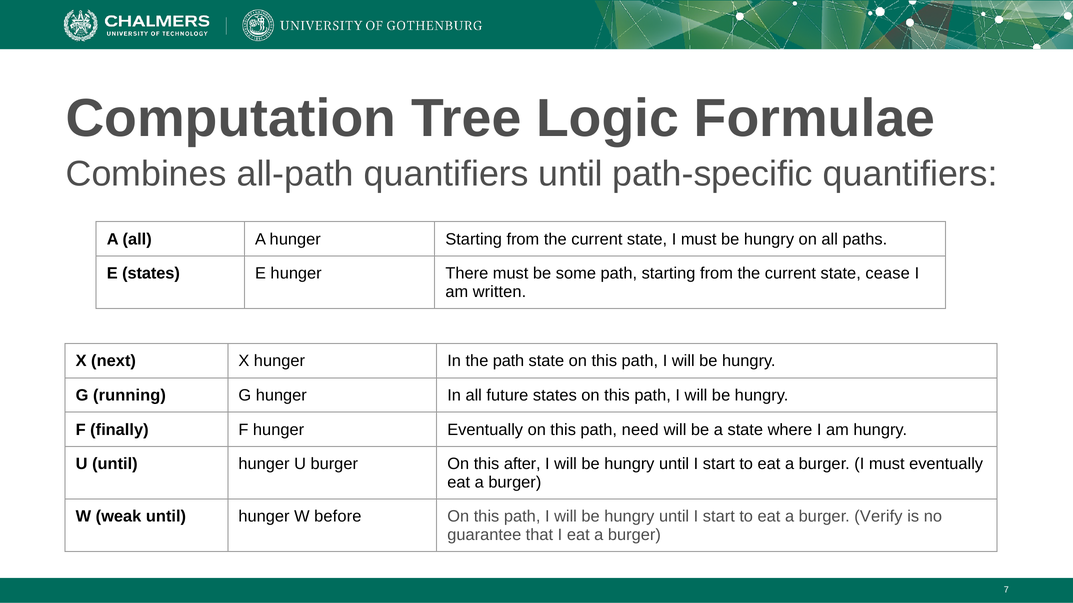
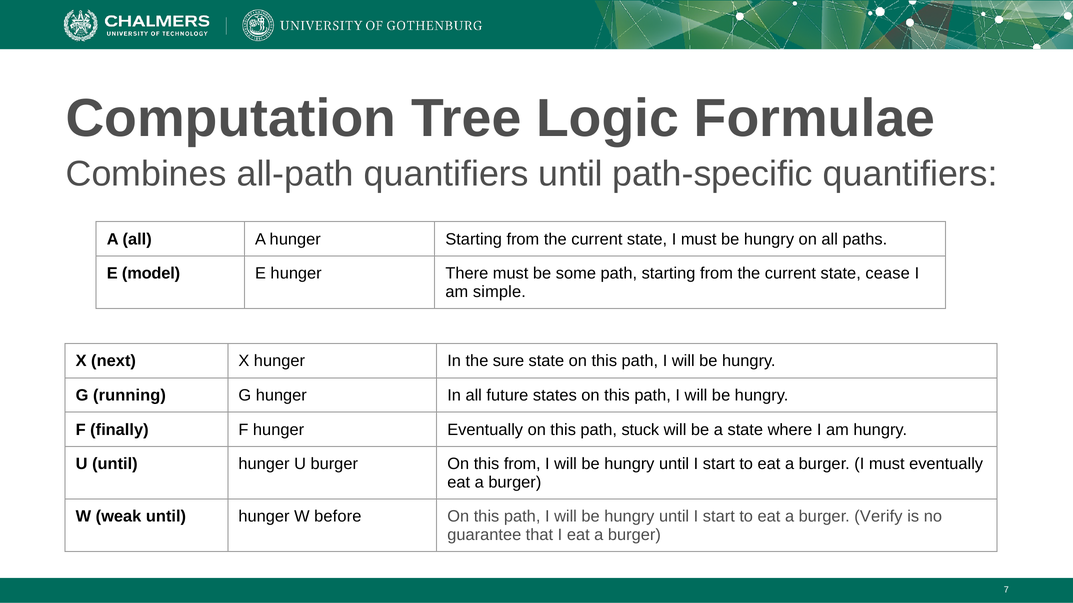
E states: states -> model (151, 274)
written: written -> simple (499, 292)
the path: path -> sure (509, 361)
need: need -> stuck (640, 430)
this after: after -> from (522, 464)
